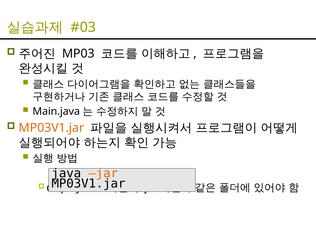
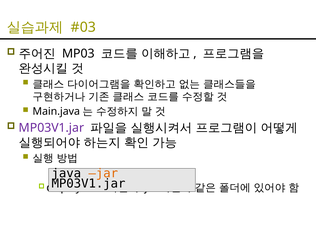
MP03V1.jar colour: orange -> purple (51, 128)
